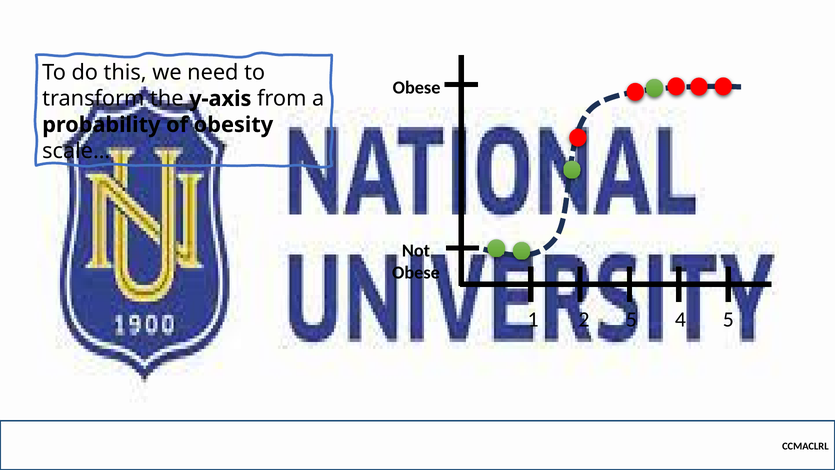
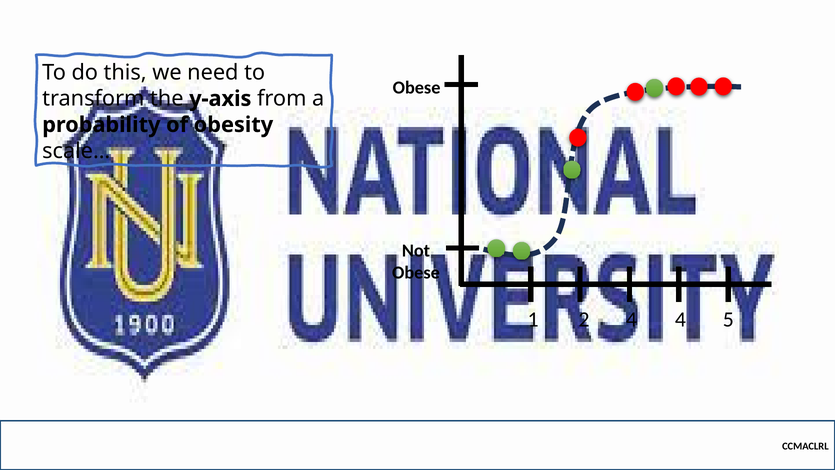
2 5: 5 -> 4 (631, 319)
